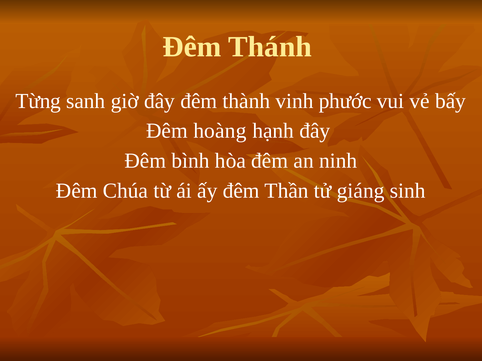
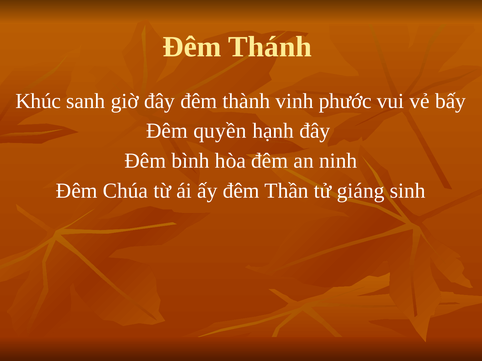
Từng: Từng -> Khúc (38, 101)
hoàng: hoàng -> quyền (220, 131)
